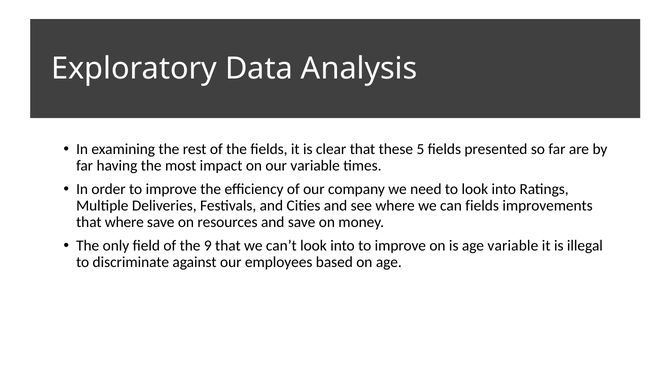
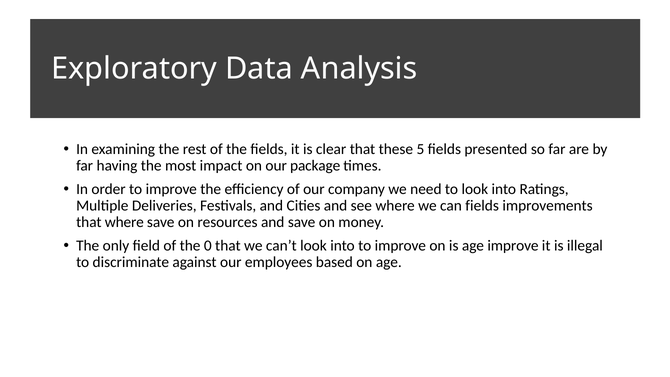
our variable: variable -> package (315, 166)
9: 9 -> 0 (208, 246)
age variable: variable -> improve (513, 246)
